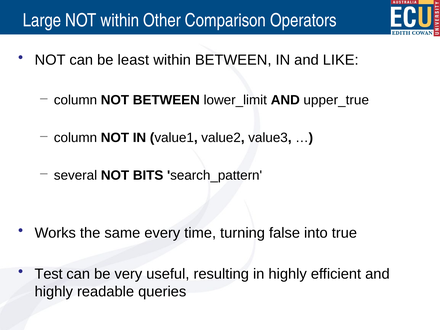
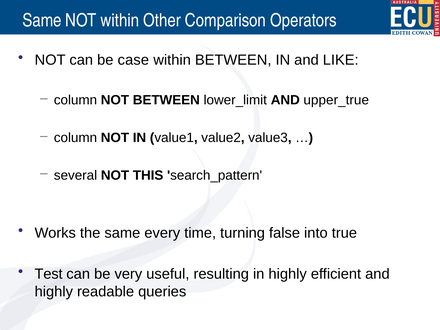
Large: Large -> Same (42, 20)
least: least -> case (133, 60)
BITS: BITS -> THIS (148, 175)
